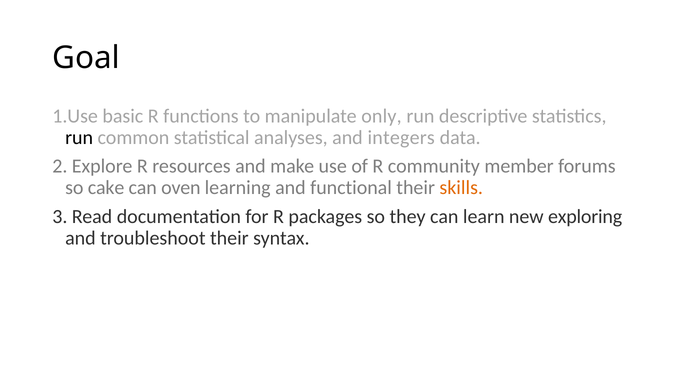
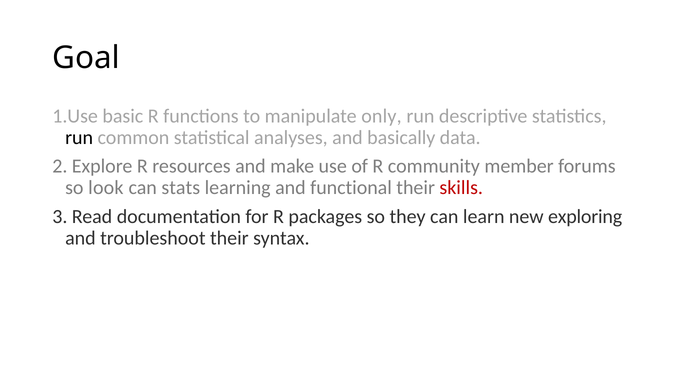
integers: integers -> basically (401, 138)
cake: cake -> look (106, 188)
oven: oven -> stats (181, 188)
skills colour: orange -> red (461, 188)
